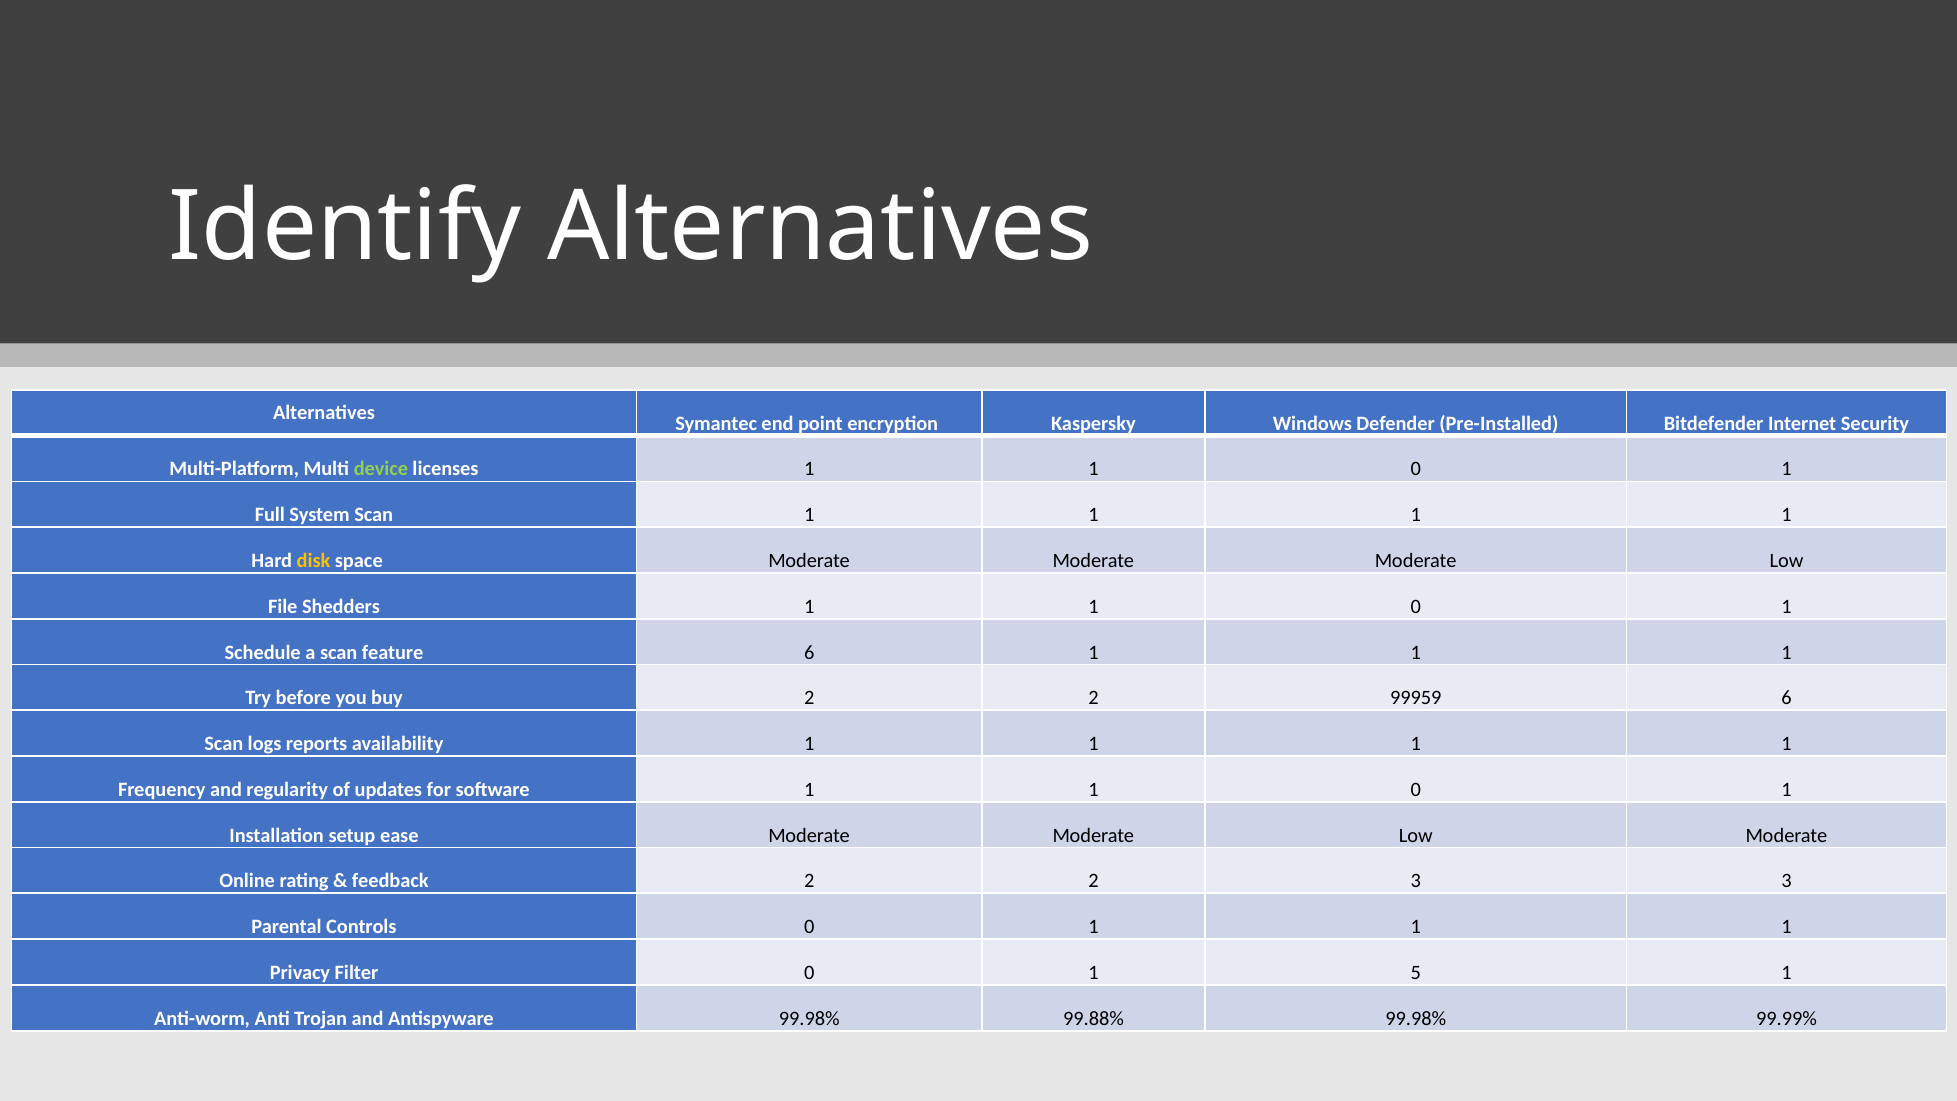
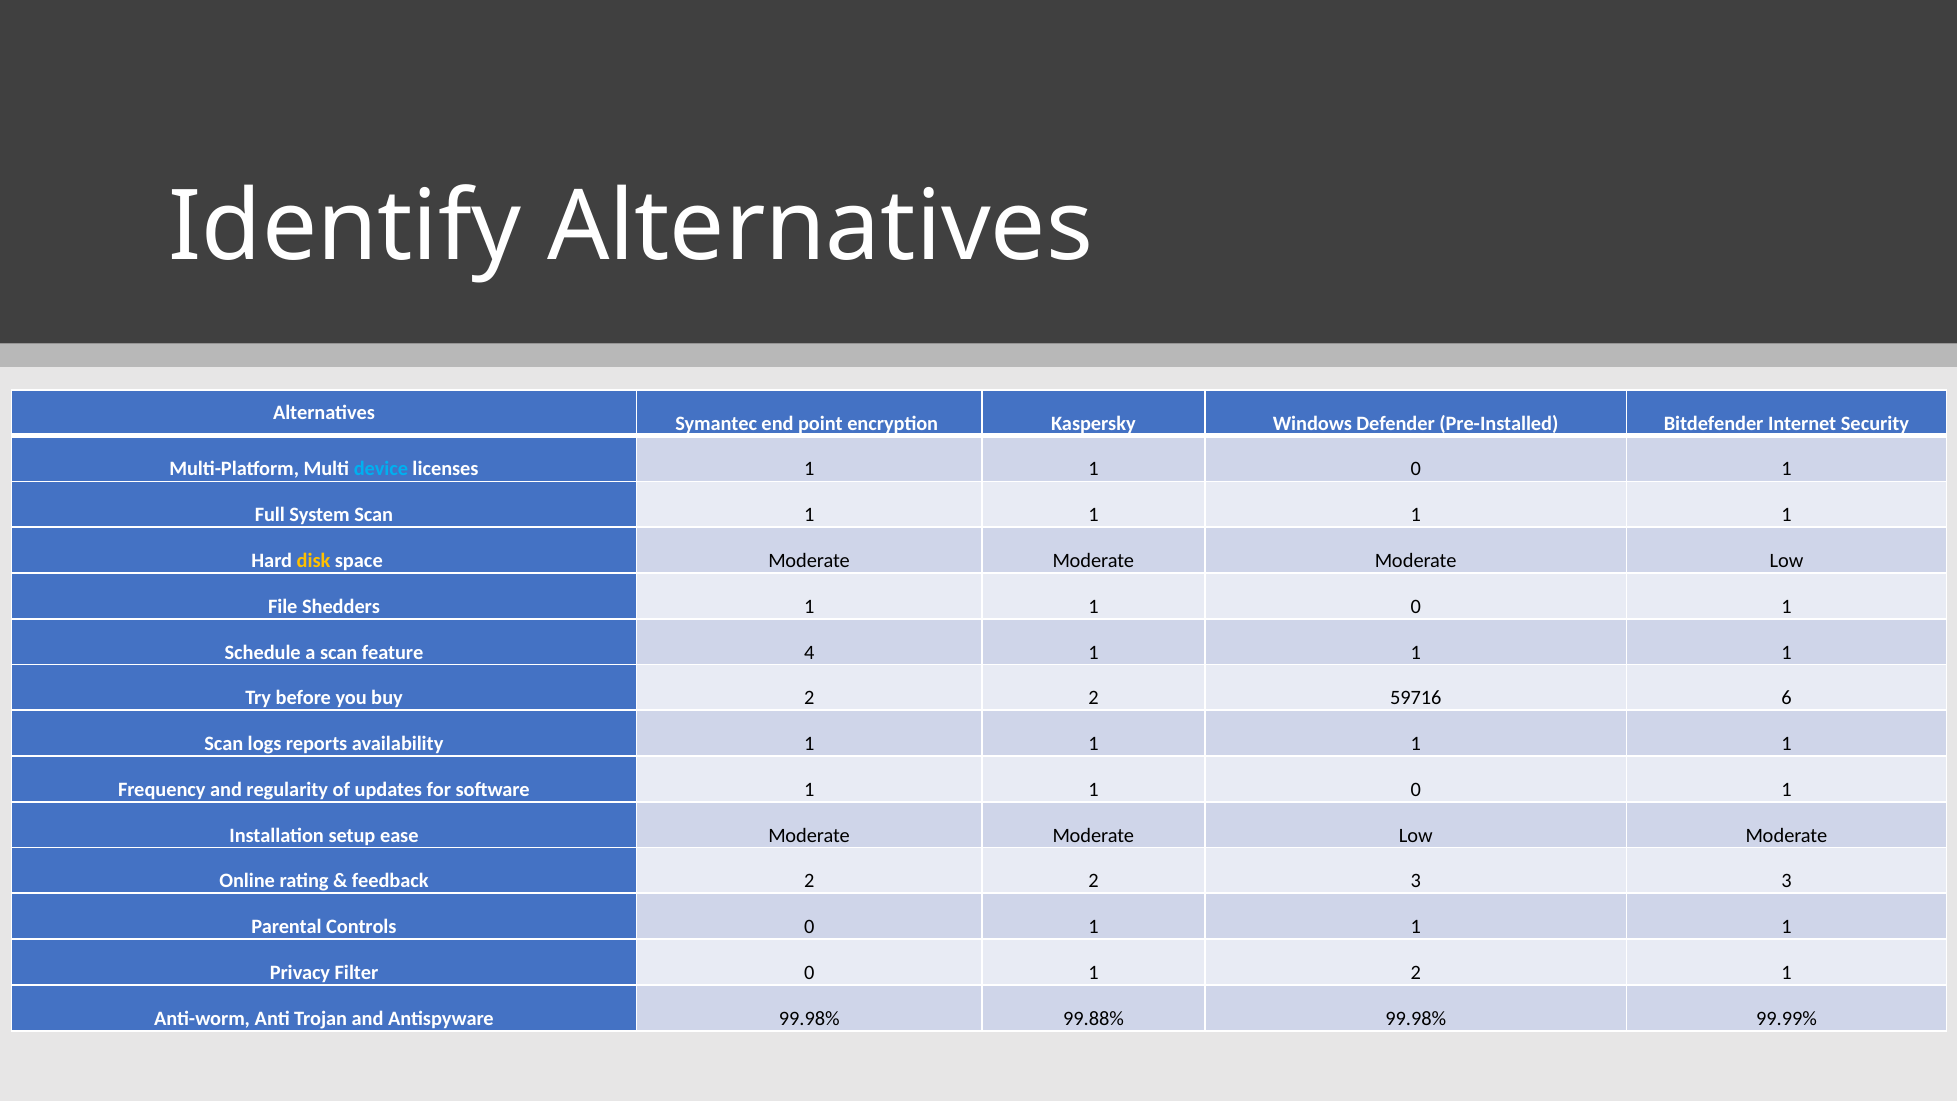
device colour: light green -> light blue (381, 469)
feature 6: 6 -> 4 (809, 652)
99959: 99959 -> 59716 (1416, 698)
1 5: 5 -> 2 (1416, 973)
